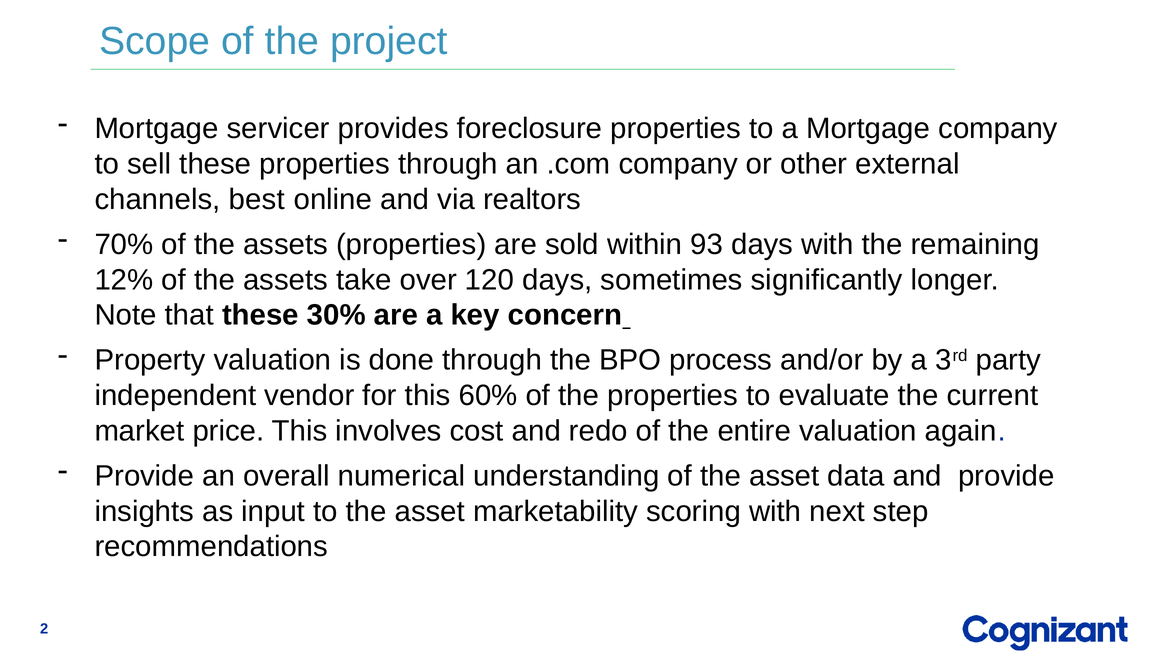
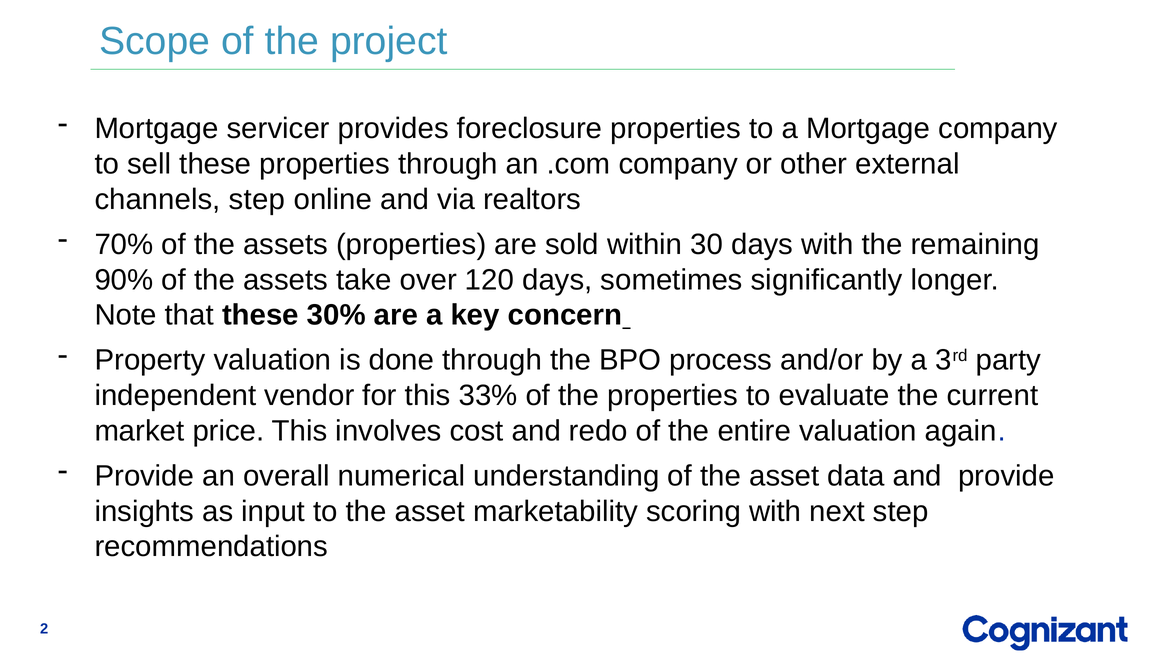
channels best: best -> step (257, 199)
93: 93 -> 30 (707, 244)
12%: 12% -> 90% (124, 280)
60%: 60% -> 33% (488, 395)
